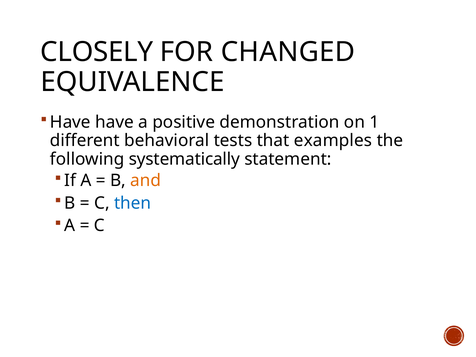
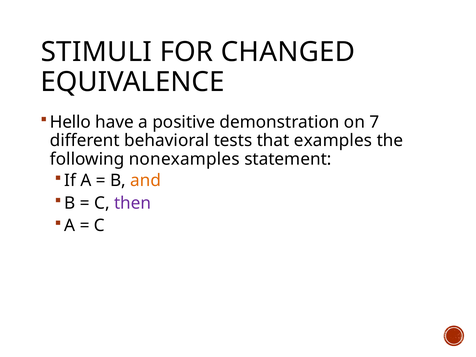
CLOSELY: CLOSELY -> STIMULI (96, 52)
Have: Have -> Hello (70, 122)
1: 1 -> 7 (374, 122)
systematically: systematically -> nonexamples (184, 159)
then colour: blue -> purple (133, 203)
